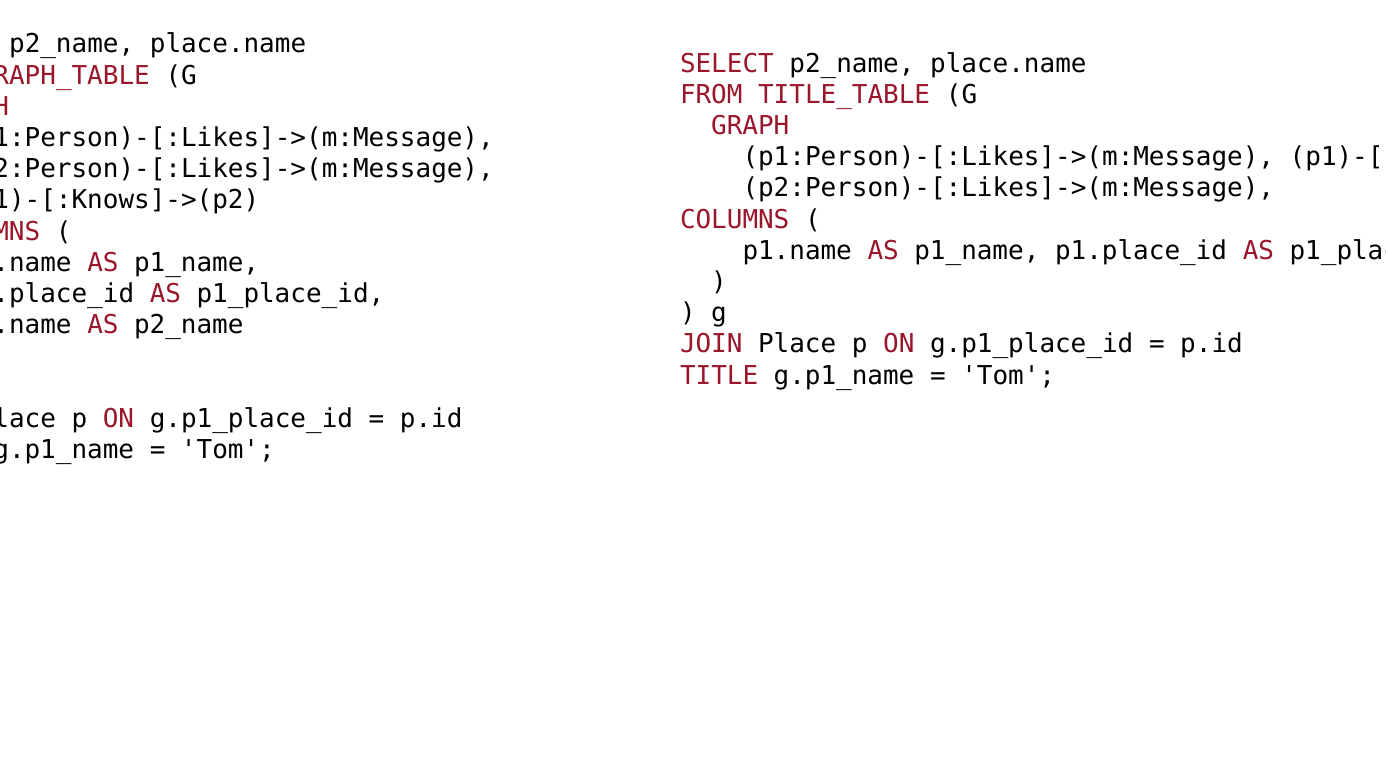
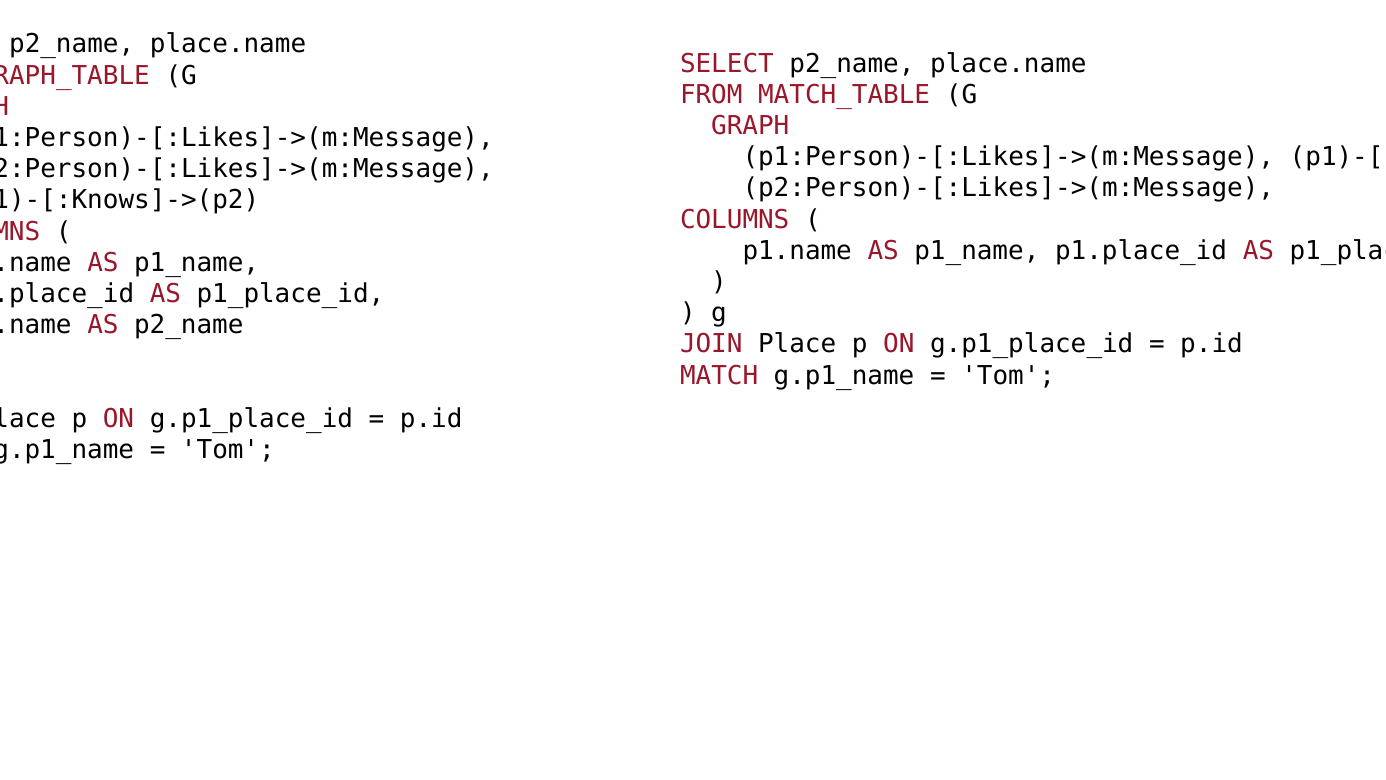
TITLE_TABLE: TITLE_TABLE -> MATCH_TABLE (844, 95)
TITLE: TITLE -> MATCH (719, 375)
